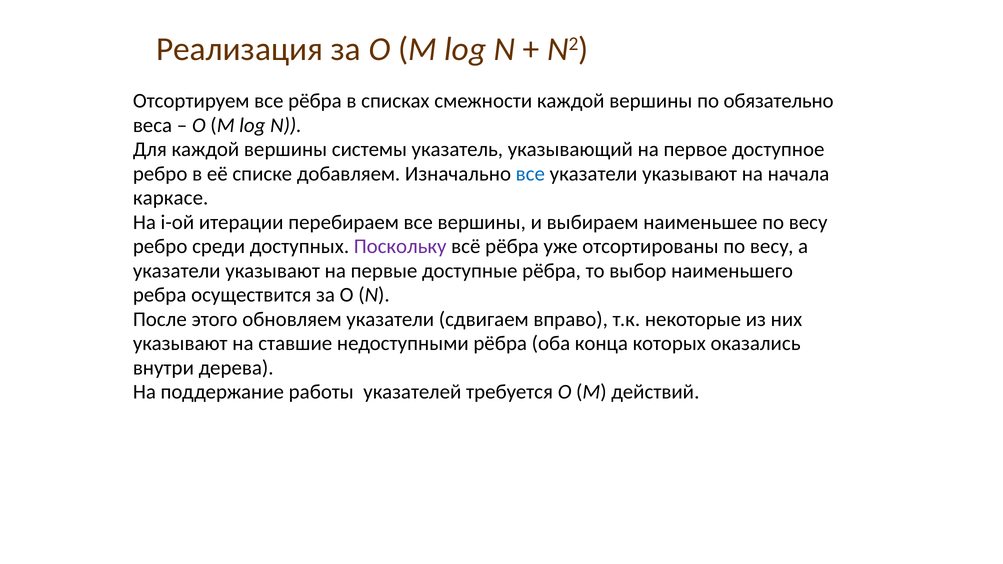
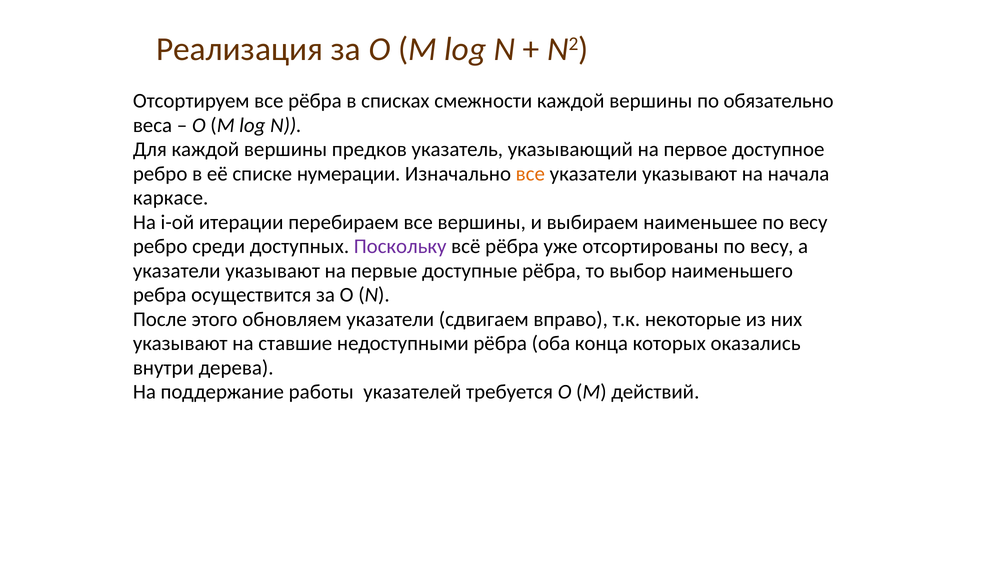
системы: системы -> предков (369, 150)
добавляем: добавляем -> нумерации (349, 174)
все colour: blue -> orange (530, 174)
